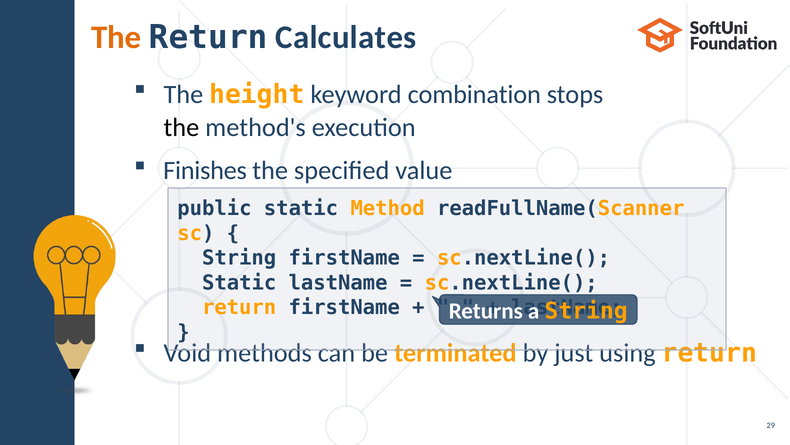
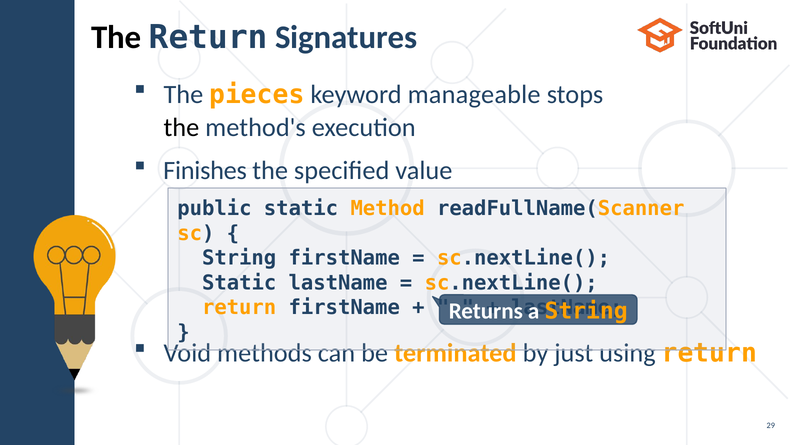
The colour: orange -> black (116, 37)
Calculates: Calculates -> Signatures (346, 37)
height: height -> pieces (257, 94)
combination: combination -> manageable (474, 94)
